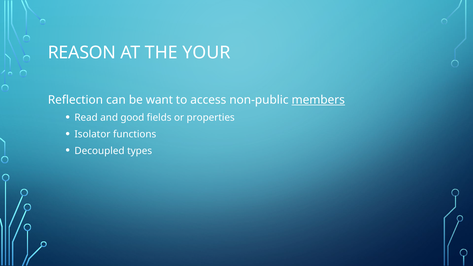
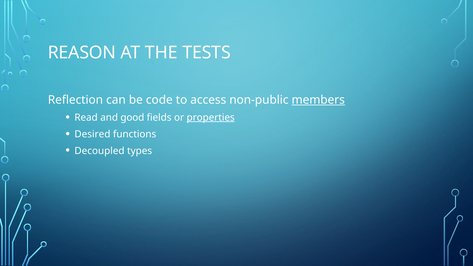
YOUR: YOUR -> TESTS (207, 53)
want: want -> code (159, 100)
properties underline: none -> present (211, 117)
Isolator: Isolator -> Desired (92, 134)
